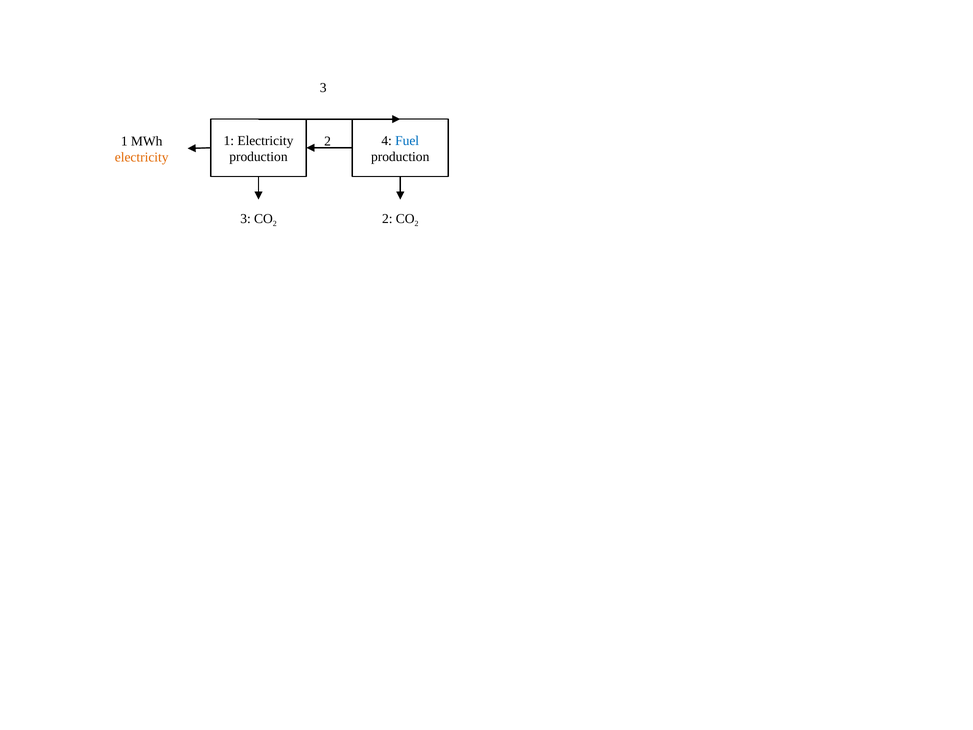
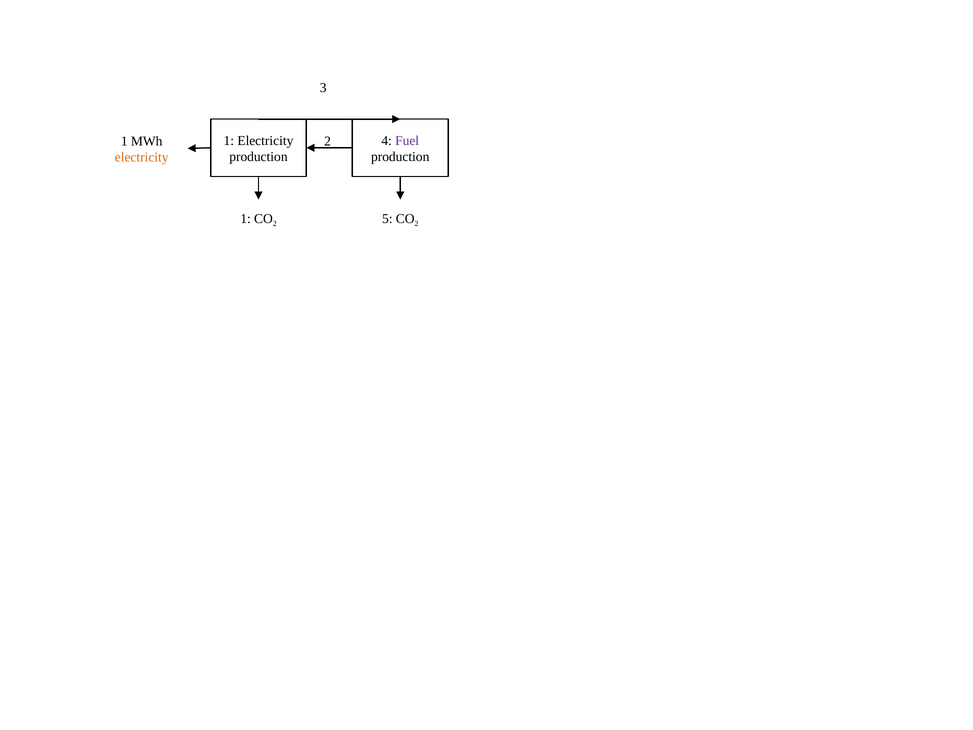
Fuel colour: blue -> purple (407, 141)
3: 3 -> 1 (246, 218)
2 2: 2 -> 5 (387, 218)
